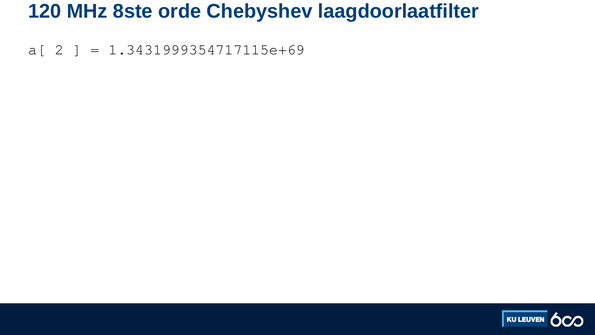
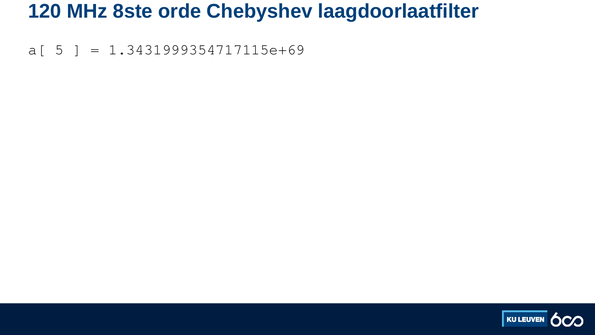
2: 2 -> 5 (59, 49)
